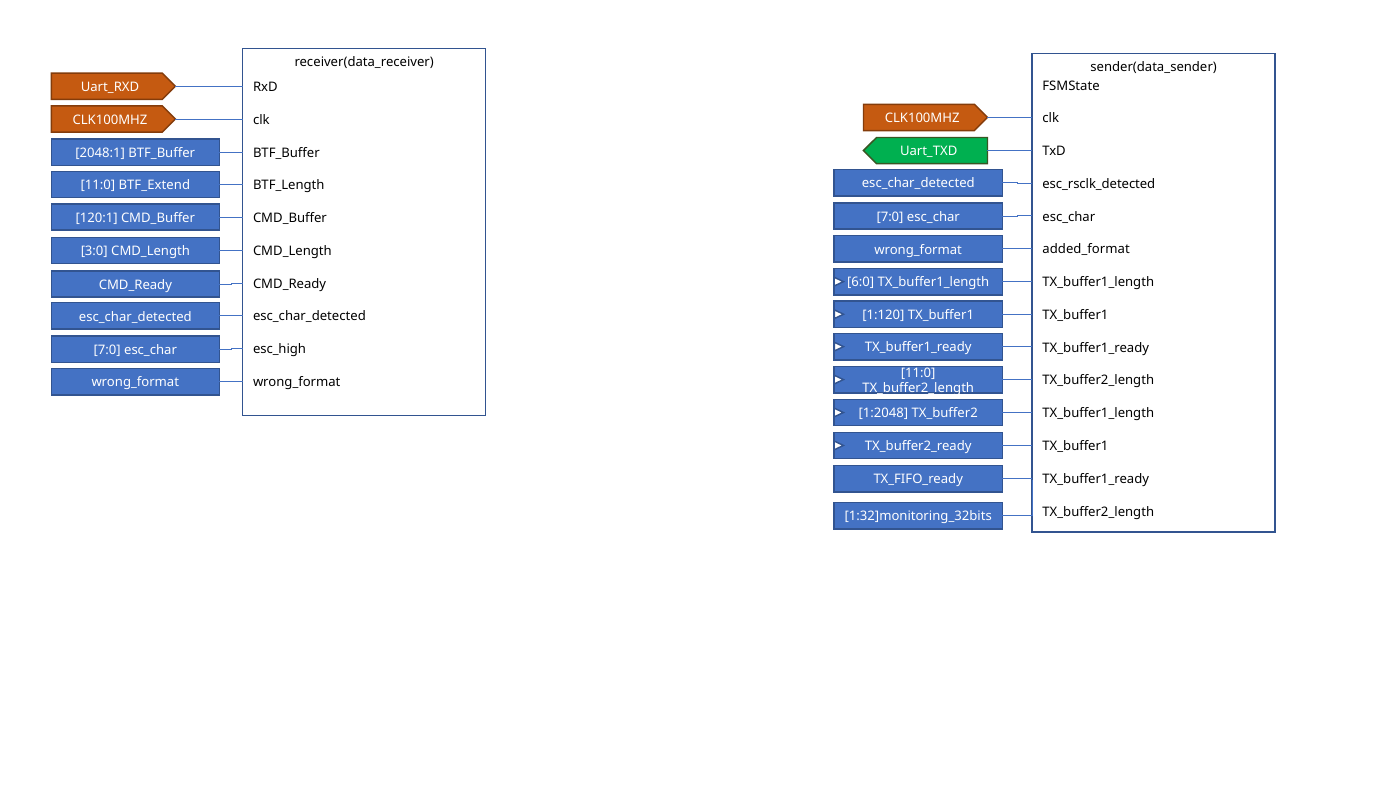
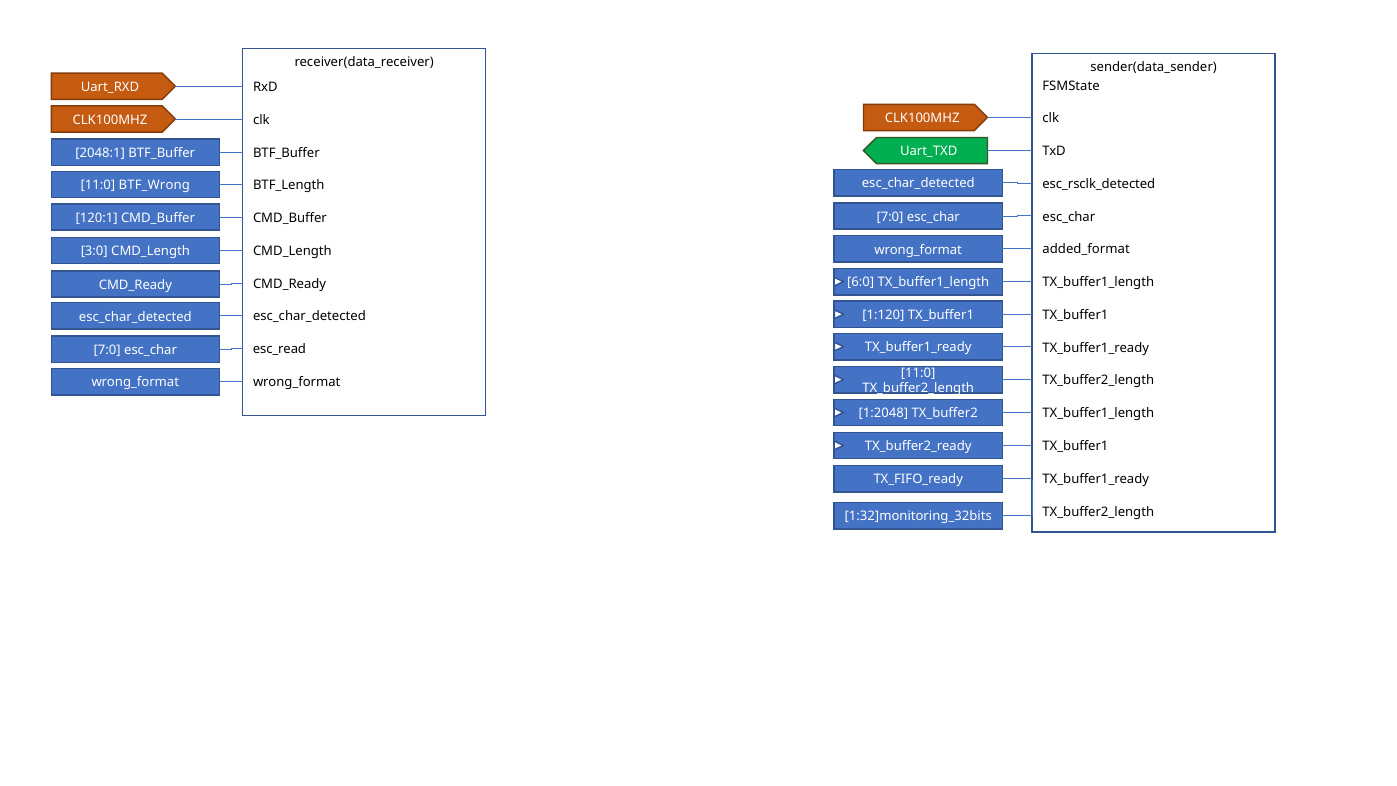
BTF_Extend: BTF_Extend -> BTF_Wrong (154, 185)
esc_high: esc_high -> esc_read (279, 349)
